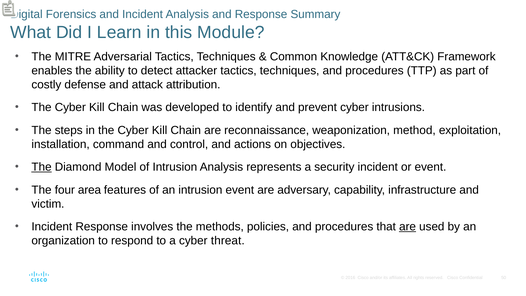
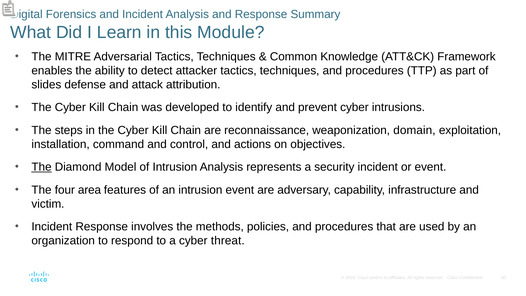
costly: costly -> slides (46, 85)
method: method -> domain (414, 130)
are underline: present -> none (408, 227)
